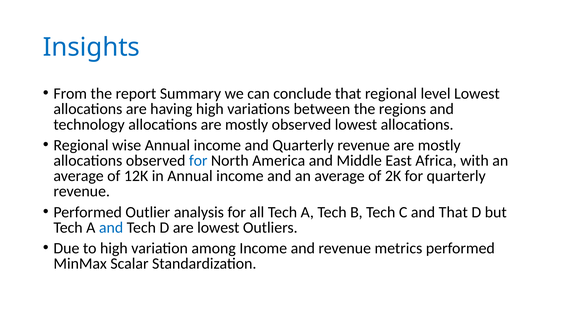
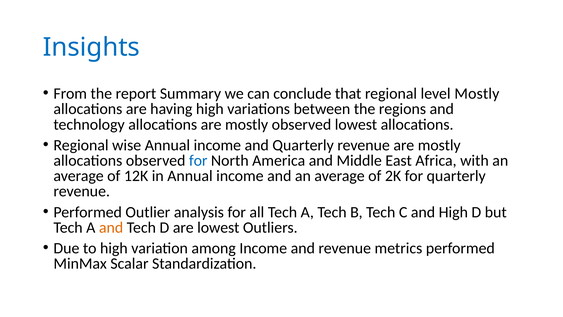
level Lowest: Lowest -> Mostly (477, 94)
and That: That -> High (453, 212)
and colour: blue -> orange (111, 227)
